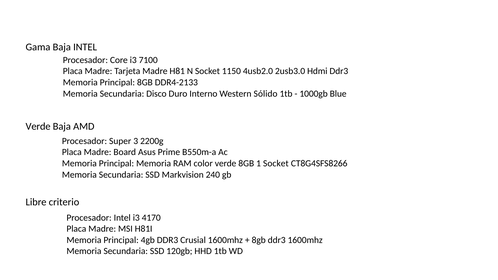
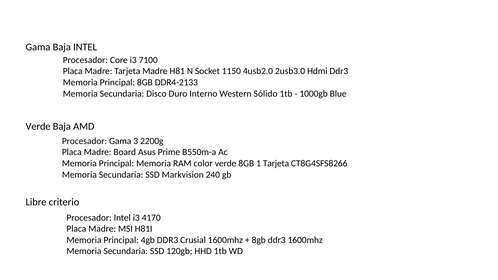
Procesador Super: Super -> Gama (120, 141)
1 Socket: Socket -> Tarjeta (276, 163)
